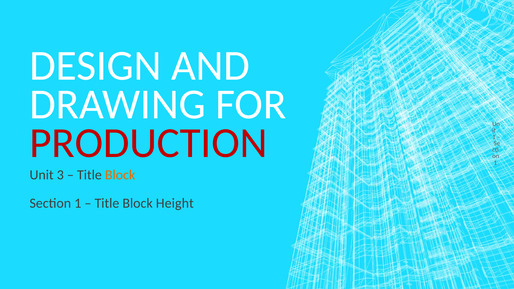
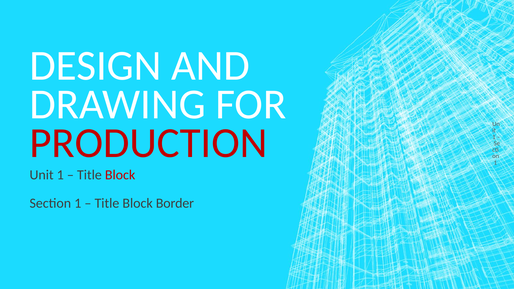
Unit 3: 3 -> 1 (60, 175)
Block colour: orange -> red (120, 175)
Height: Height -> Border (175, 203)
